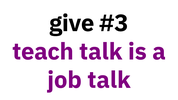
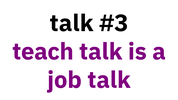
give: give -> talk (72, 23)
